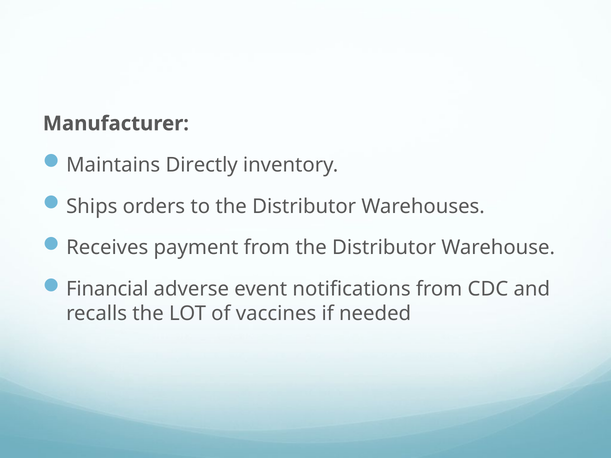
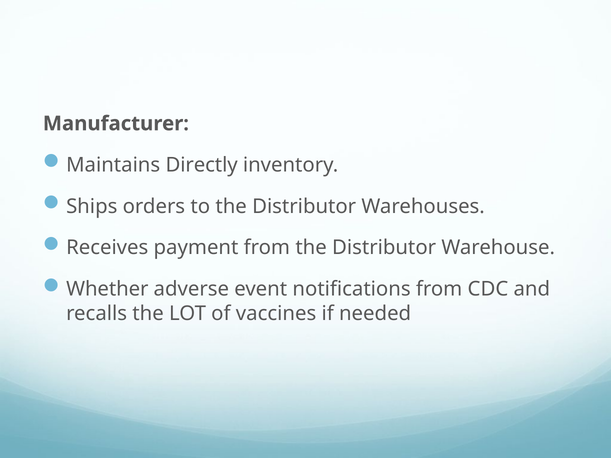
Financial: Financial -> Whether (107, 289)
